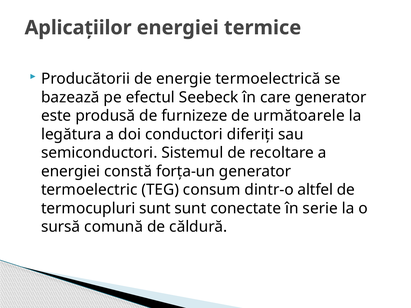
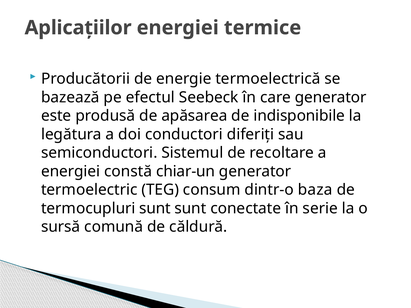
furnizeze: furnizeze -> apăsarea (194, 116)
următoarele: următoarele -> indisponibile (299, 116)
forța-un: forța-un -> chiar-un (186, 171)
altfel: altfel -> baza (315, 190)
